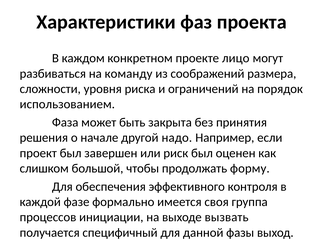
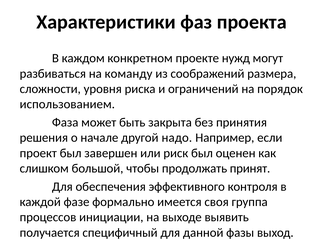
лицо: лицо -> нужд (236, 58)
форму: форму -> принят (250, 168)
вызвать: вызвать -> выявить (227, 217)
